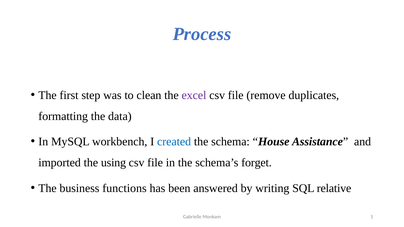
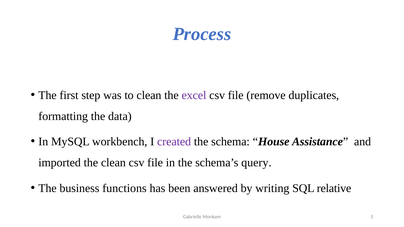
created colour: blue -> purple (174, 142)
the using: using -> clean (113, 163)
forget: forget -> query (256, 163)
